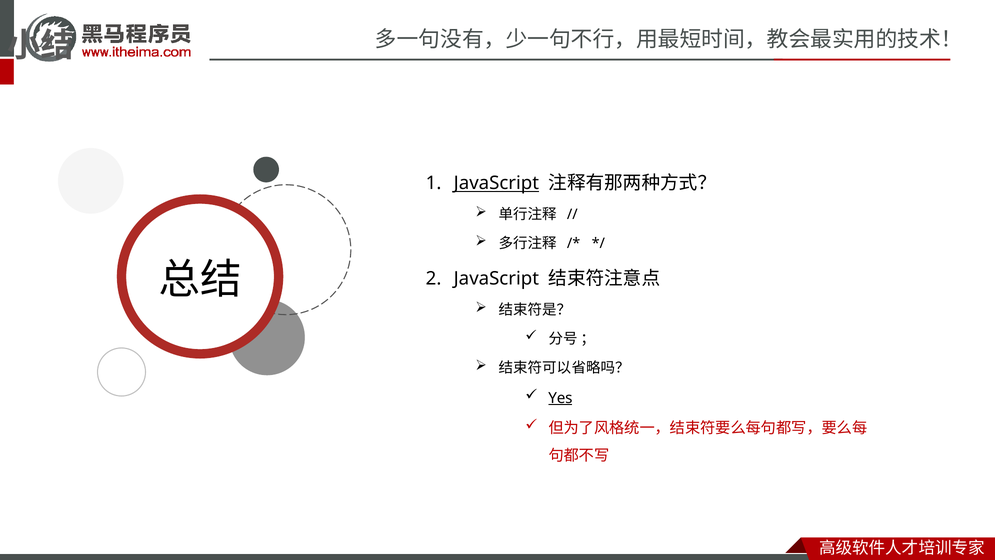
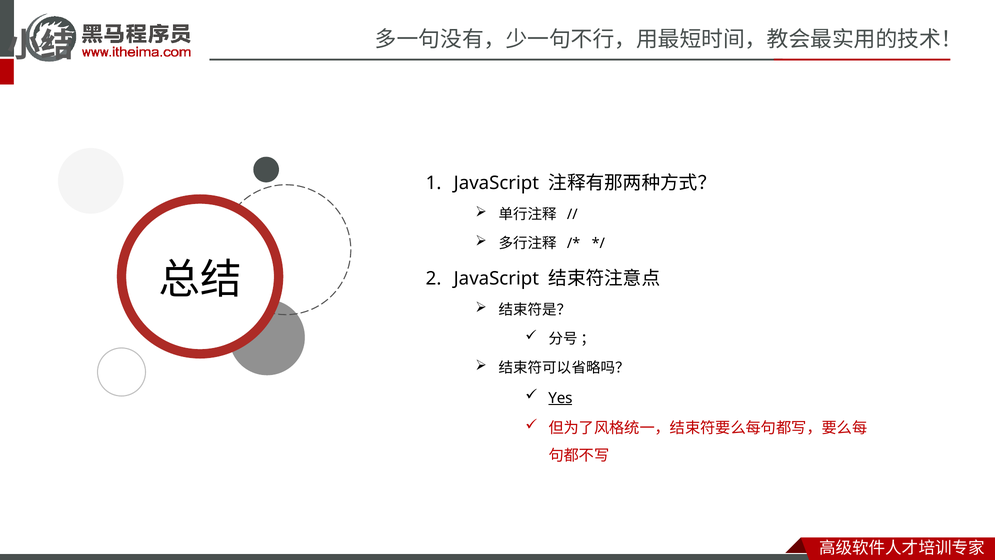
JavaScript underline: present -> none (496, 183)
